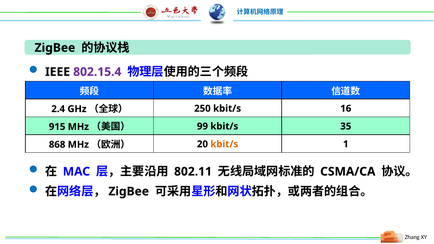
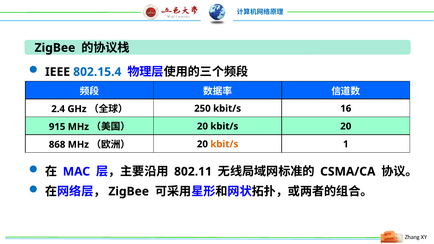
802.15.4 colour: purple -> blue (97, 72)
99: 99 -> 20 (202, 126)
kbit/s 35: 35 -> 20 (346, 126)
